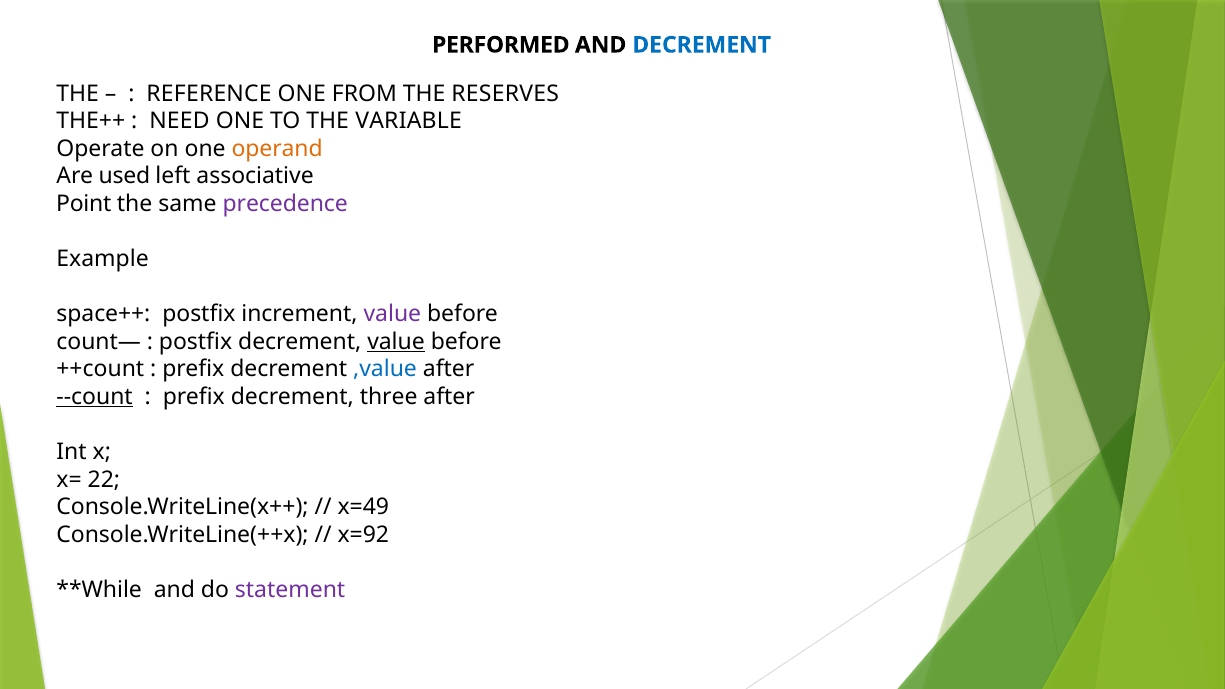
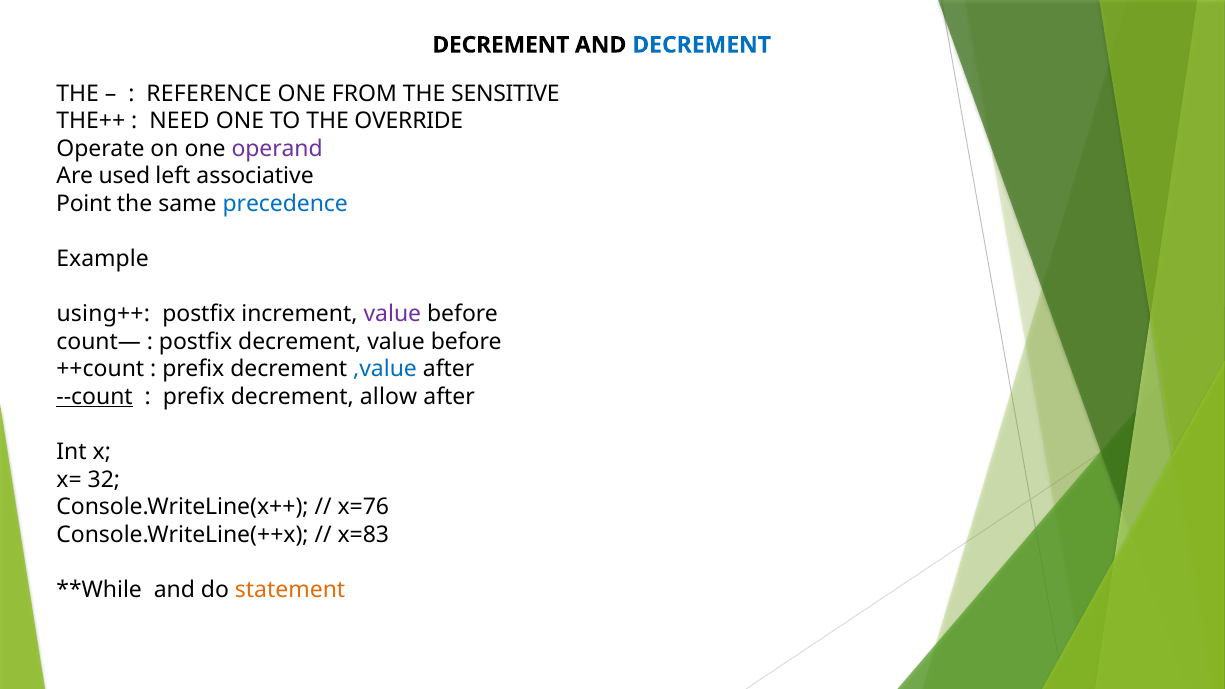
PERFORMED: PERFORMED -> DECREMENT (501, 45)
RESERVES: RESERVES -> SENSITIVE (505, 94)
VARIABLE: VARIABLE -> OVERRIDE (409, 121)
operand colour: orange -> purple (277, 149)
precedence colour: purple -> blue (285, 204)
space++: space++ -> using++ (103, 314)
value underline: present -> none (396, 342)
three: three -> allow (389, 397)
22: 22 -> 32 (104, 480)
x=49: x=49 -> x=76 (363, 507)
x=92: x=92 -> x=83 (363, 535)
statement colour: purple -> orange (290, 590)
